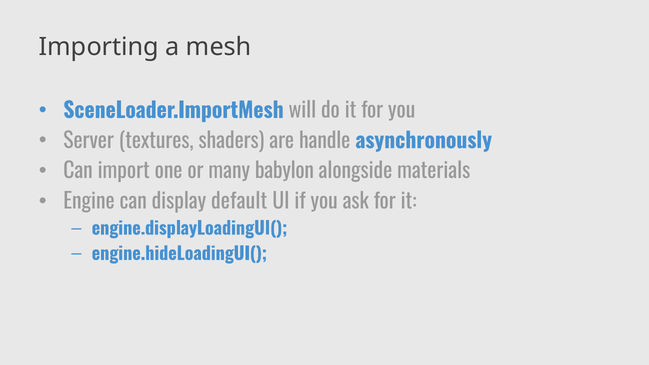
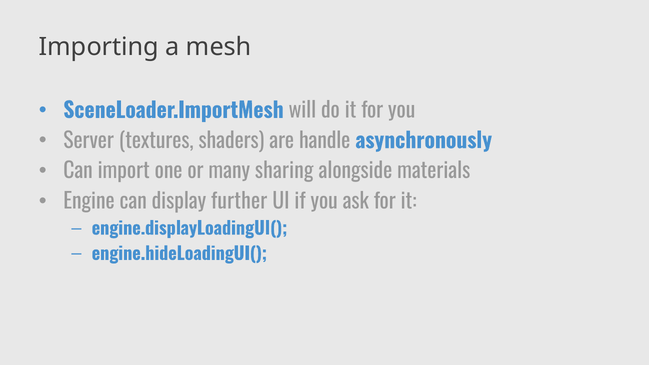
babylon: babylon -> sharing (284, 171)
default: default -> further (239, 202)
